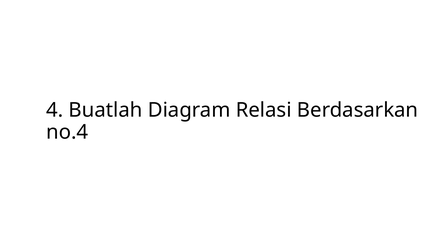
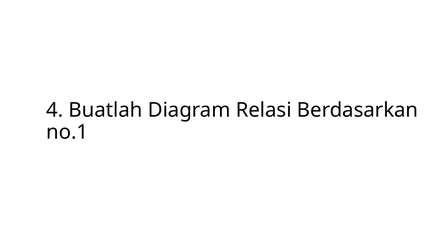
no.4: no.4 -> no.1 (67, 132)
